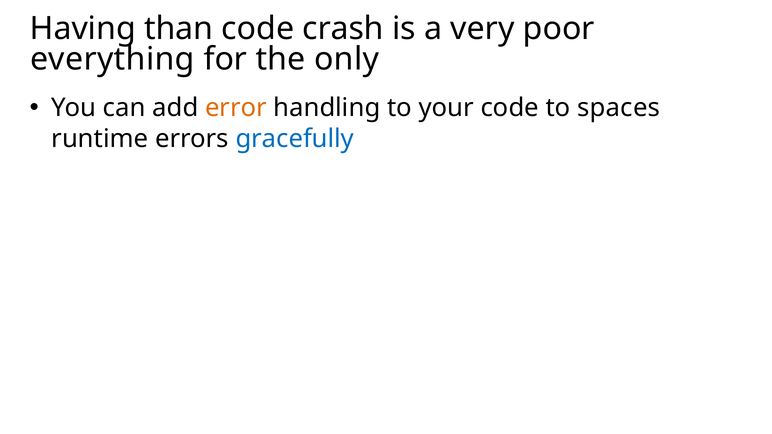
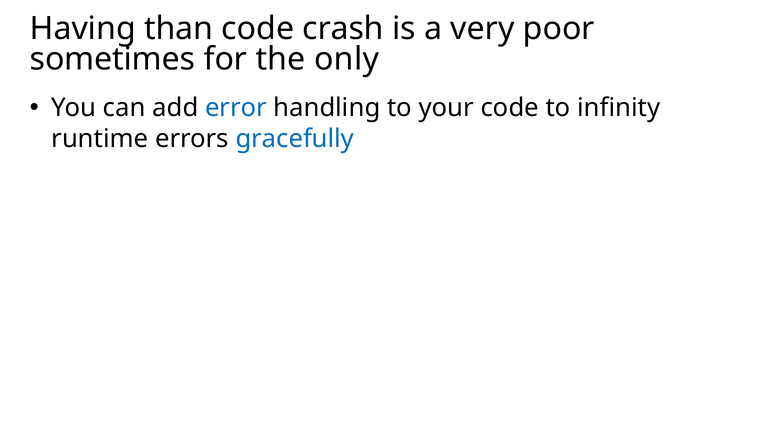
everything: everything -> sometimes (113, 59)
error colour: orange -> blue (236, 108)
spaces: spaces -> infinity (619, 108)
